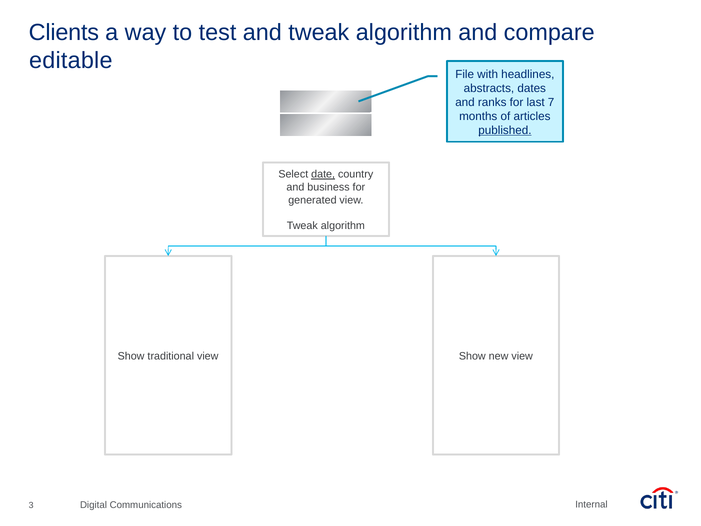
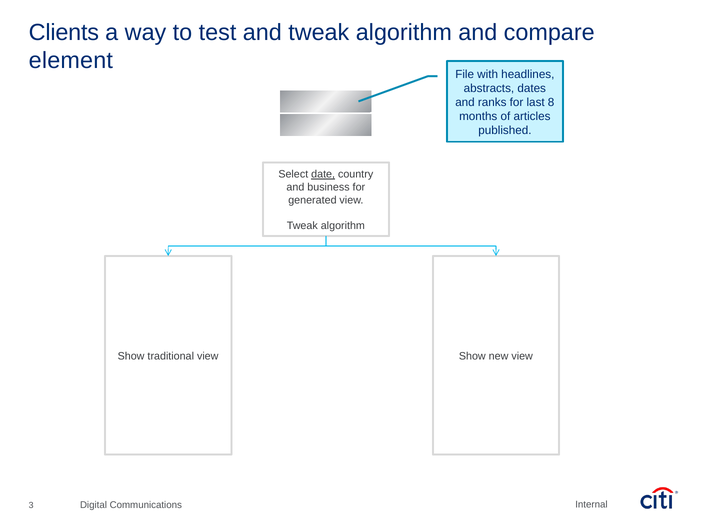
editable: editable -> element (71, 61)
7: 7 -> 8 (551, 102)
published underline: present -> none (505, 130)
